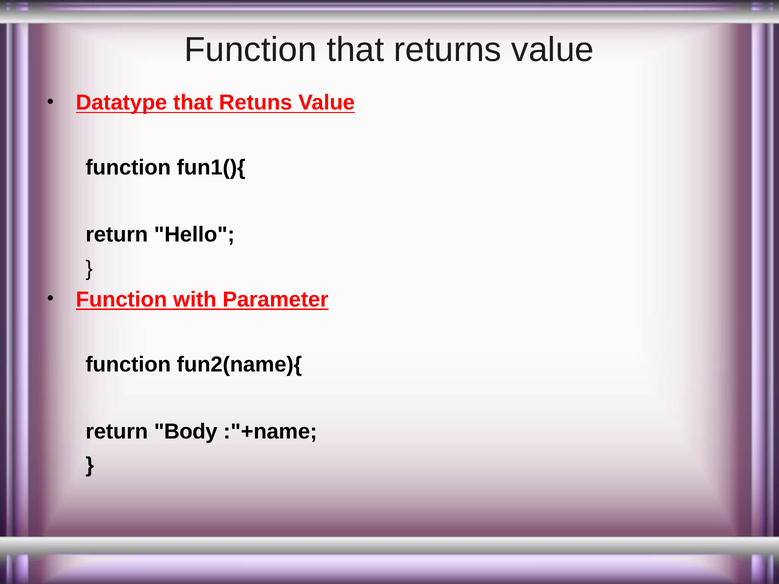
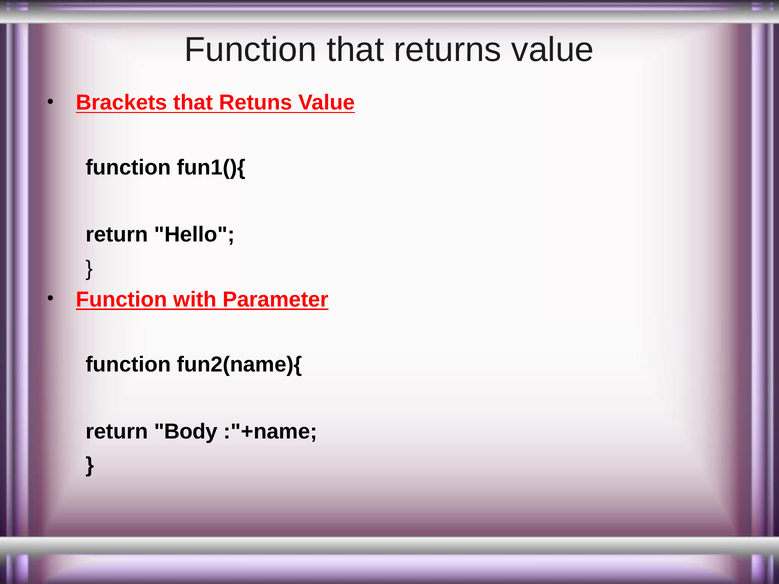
Datatype: Datatype -> Brackets (122, 103)
